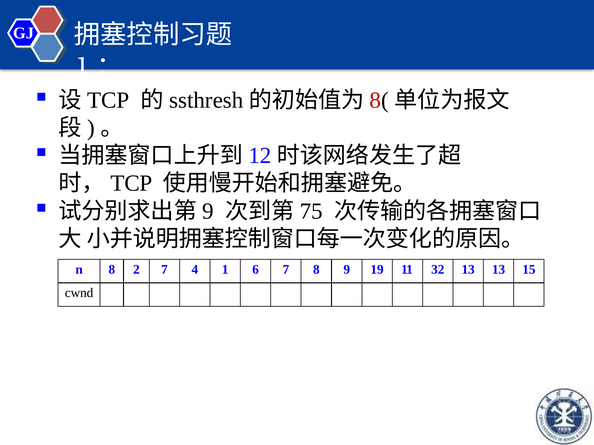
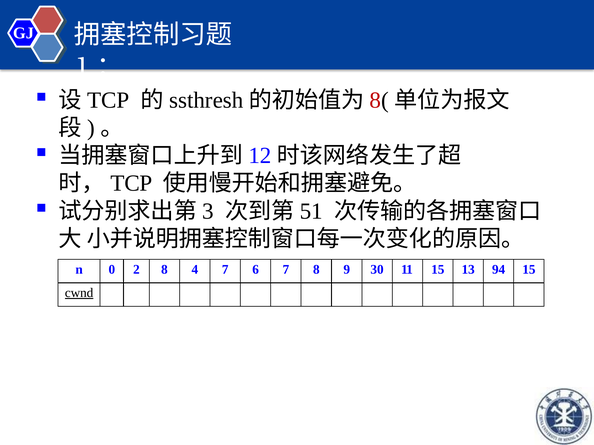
9: 9 -> 3 (208, 211)
75: 75 -> 51 (311, 211)
n 8: 8 -> 0 (112, 270)
2 7: 7 -> 8 (164, 270)
4 1: 1 -> 7 (225, 270)
19: 19 -> 30 (377, 270)
11 32: 32 -> 15 (438, 270)
13 13: 13 -> 94 (499, 270)
cwnd underline: none -> present (79, 293)
